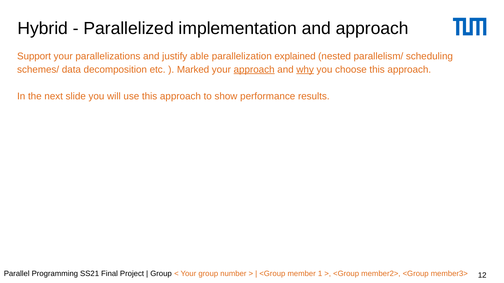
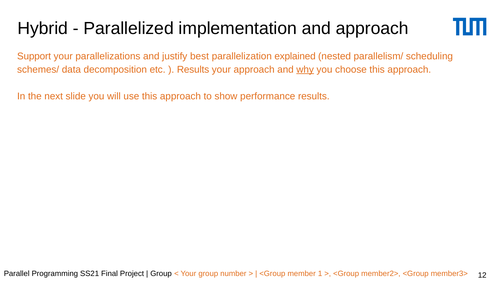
able: able -> best (200, 56)
Marked: Marked -> Results (193, 70)
approach underline: present -> none (254, 70)
